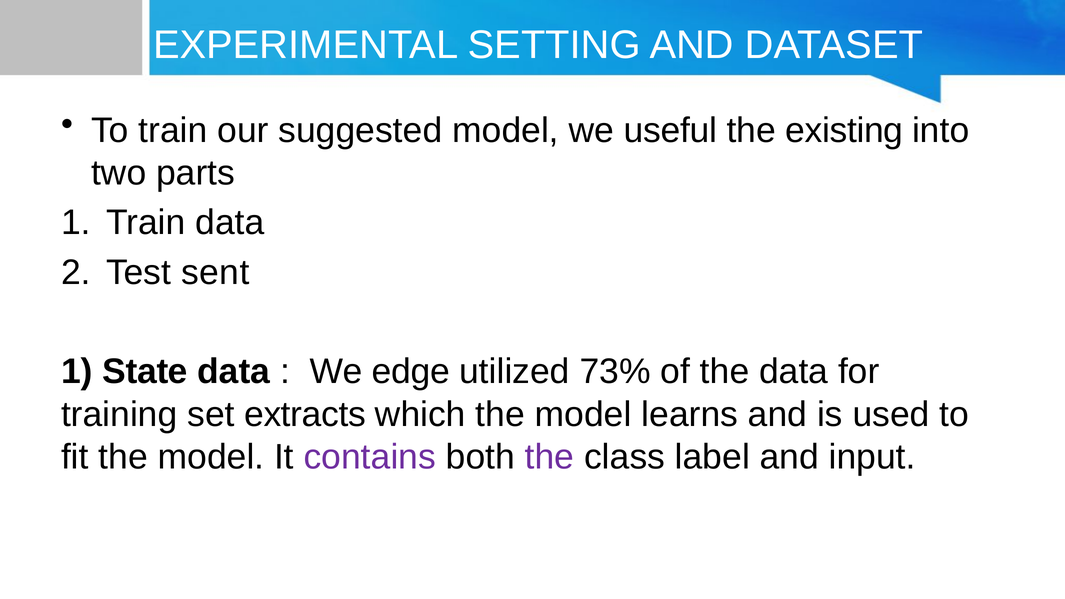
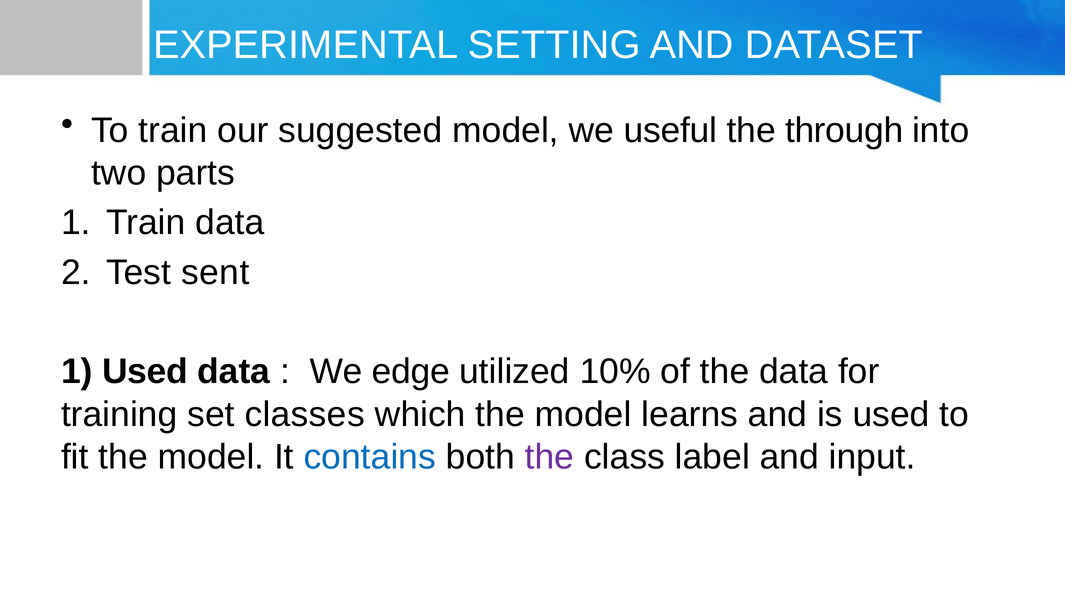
existing: existing -> through (844, 130)
1 State: State -> Used (145, 372)
73%: 73% -> 10% (615, 372)
extracts: extracts -> classes (305, 414)
contains colour: purple -> blue (370, 457)
